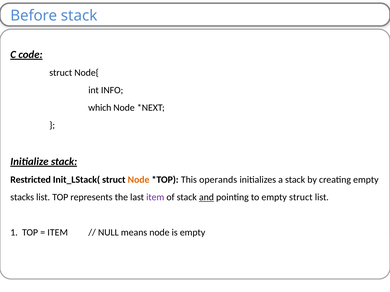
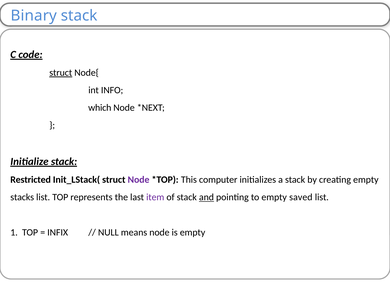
Before: Before -> Binary (34, 16)
struct underline: none -> present (61, 73)
Node colour: orange -> purple (139, 180)
operands: operands -> computer (218, 180)
empty struct: struct -> saved (301, 198)
ITEM: ITEM -> INFIX (58, 233)
